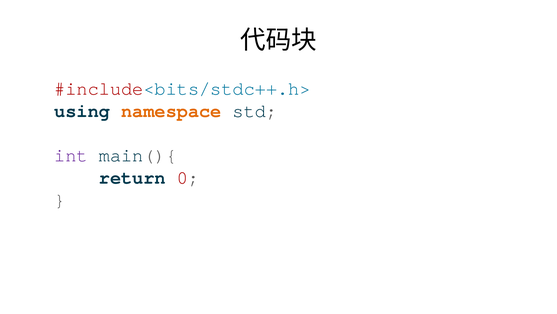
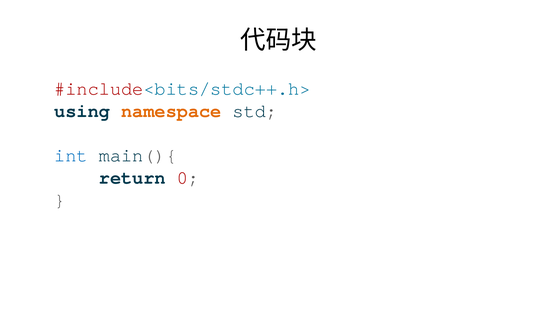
int colour: purple -> blue (71, 155)
